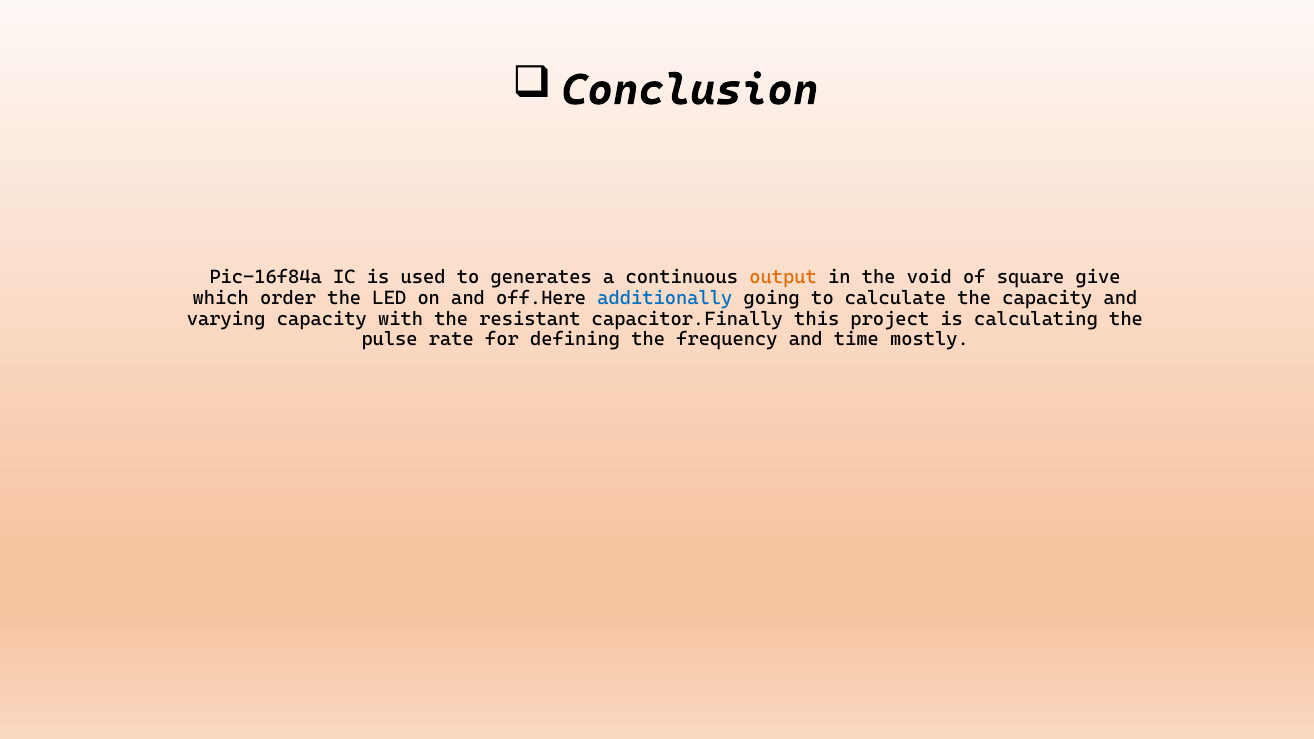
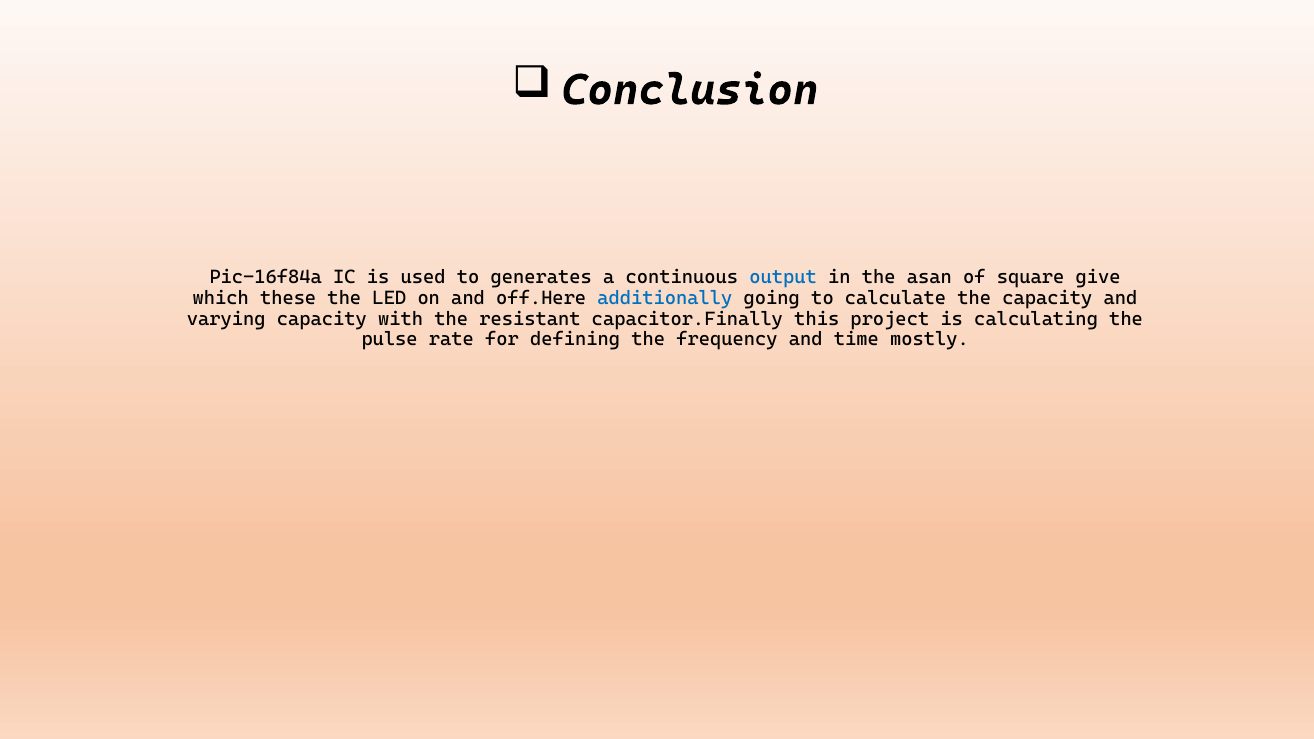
output colour: orange -> blue (783, 277)
void: void -> asan (929, 277)
order: order -> these (288, 298)
